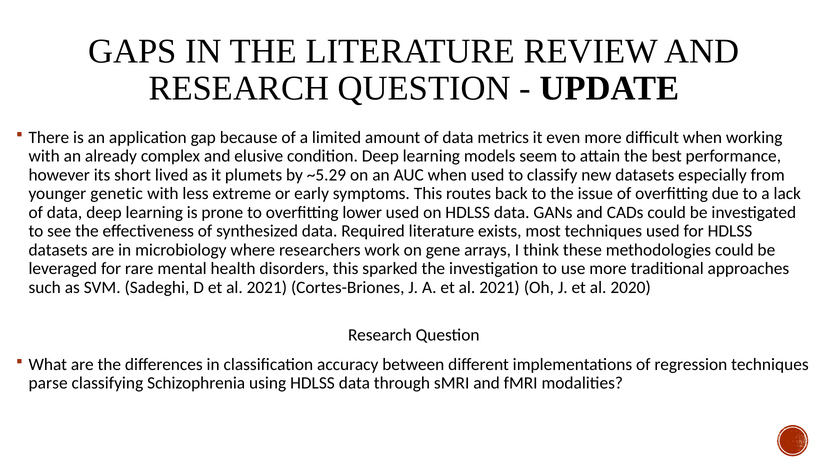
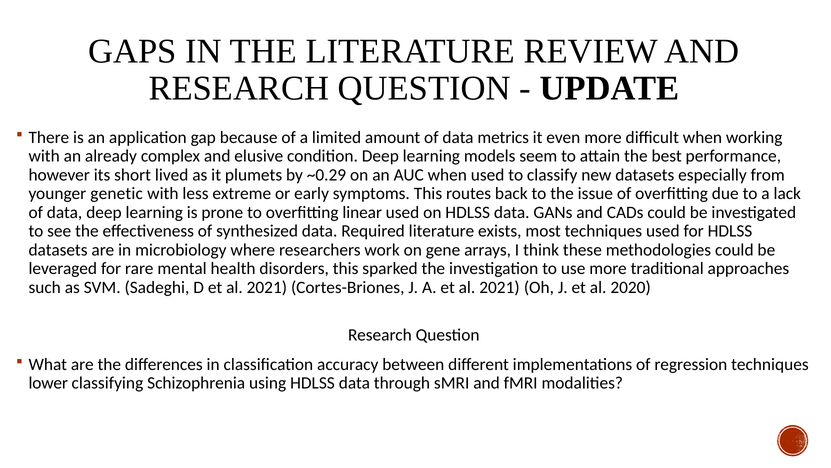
~5.29: ~5.29 -> ~0.29 (326, 175)
lower: lower -> linear (362, 212)
parse: parse -> lower (48, 383)
